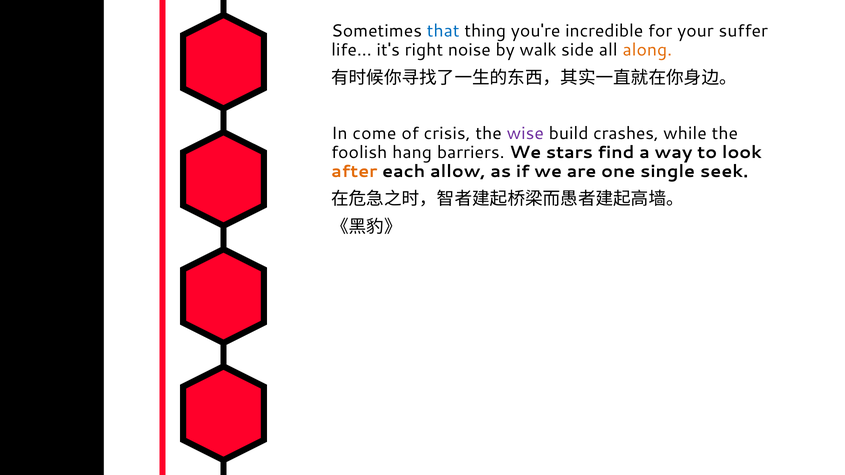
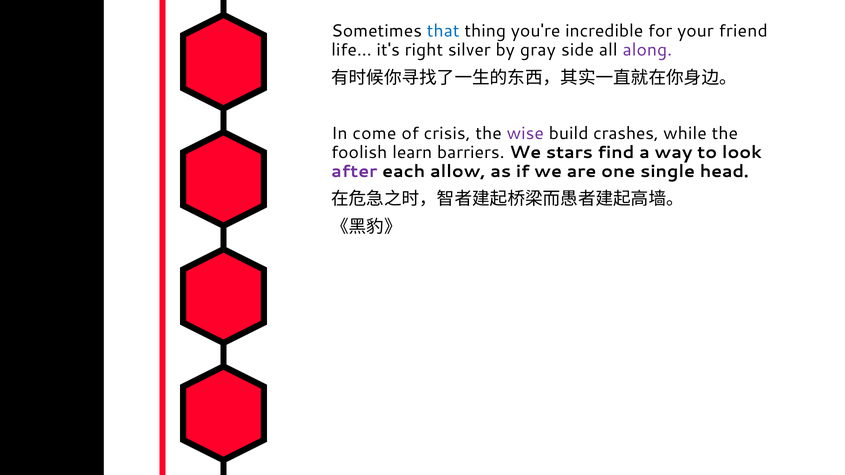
suffer: suffer -> friend (743, 31)
noise: noise -> silver (469, 50)
walk: walk -> gray (538, 50)
along colour: orange -> purple (647, 50)
hang: hang -> learn (412, 152)
after colour: orange -> purple (354, 171)
seek: seek -> head (724, 171)
